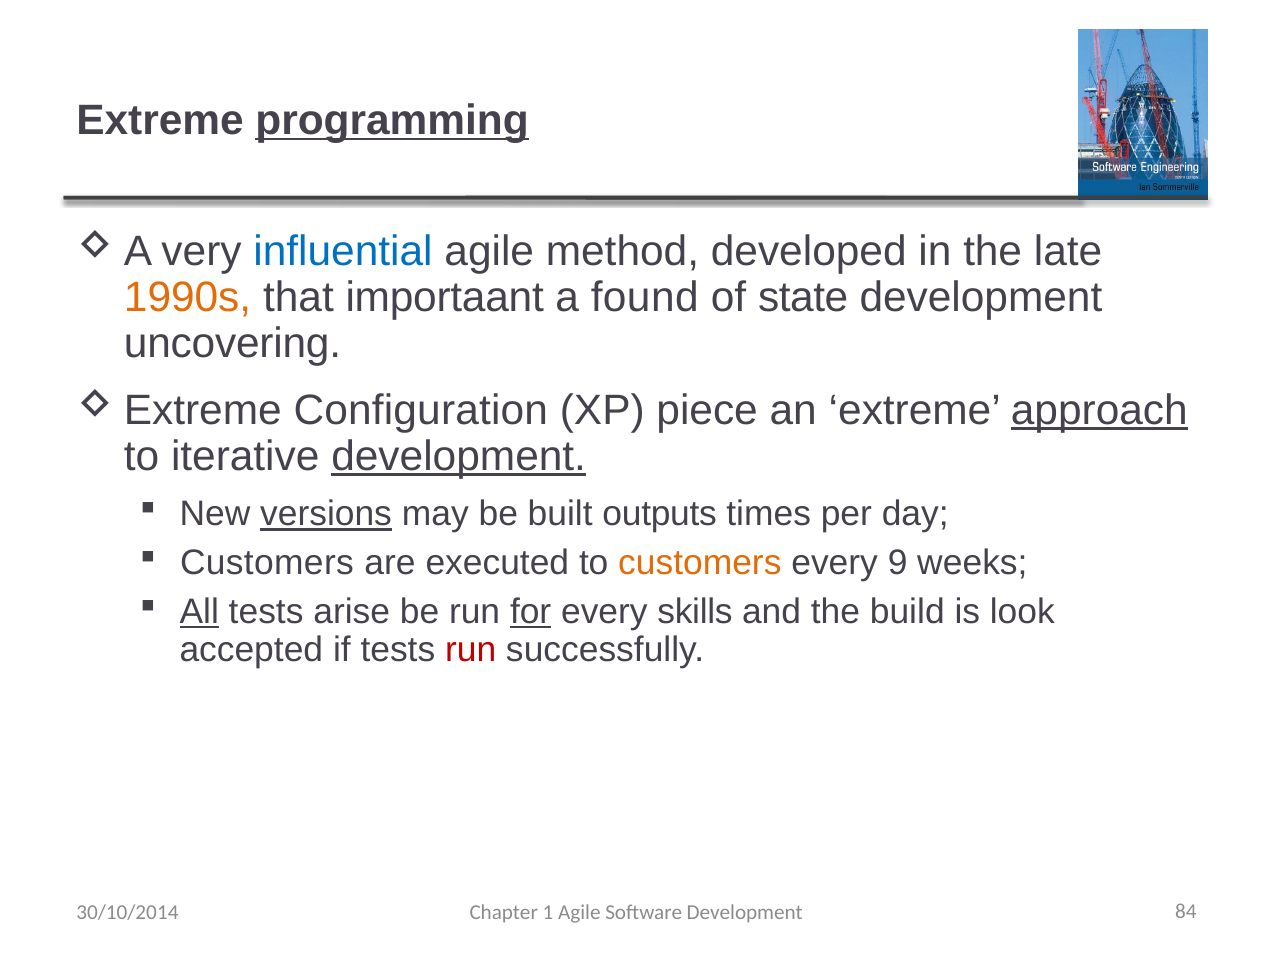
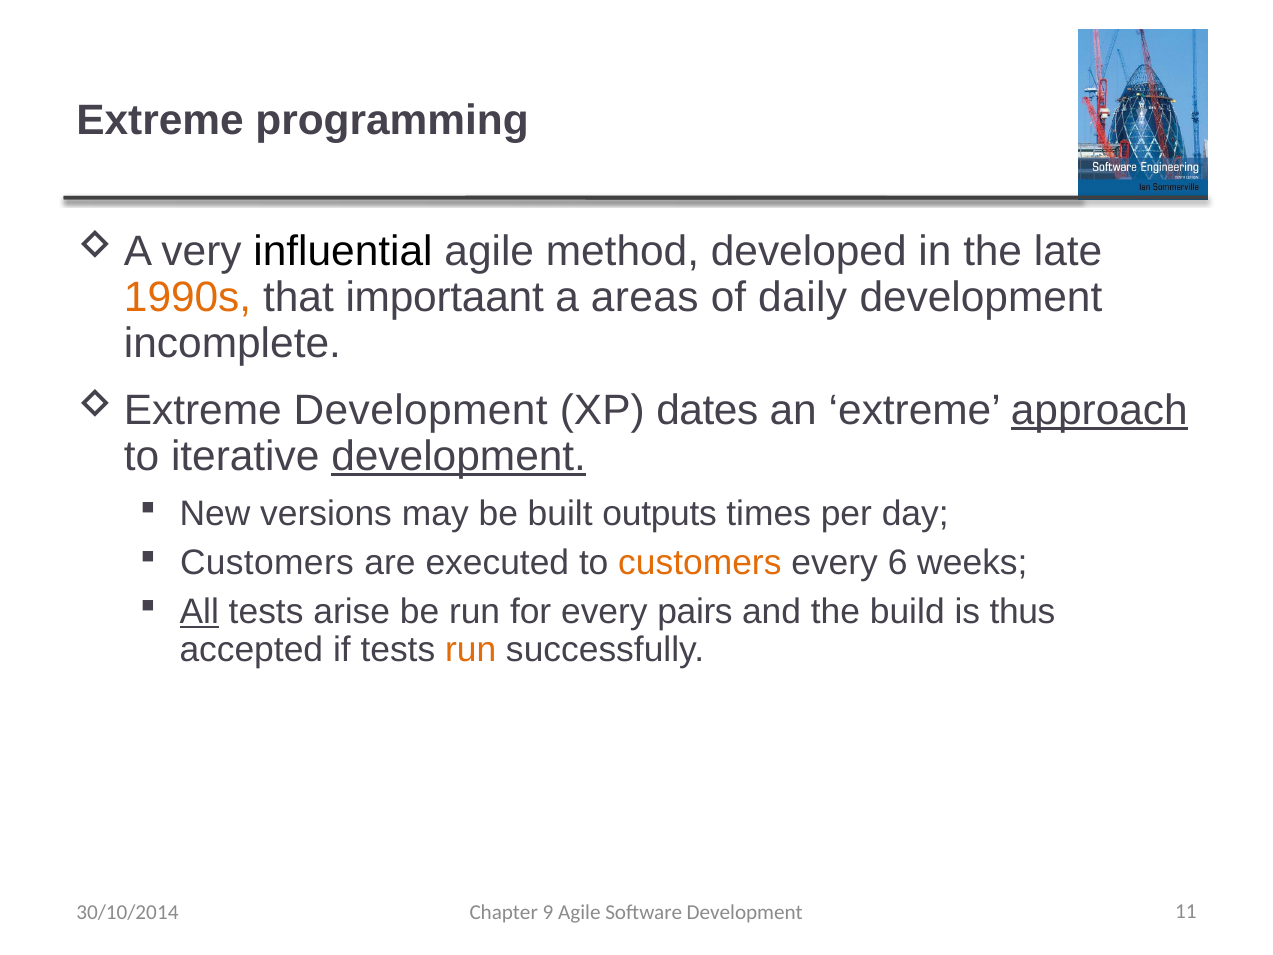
programming underline: present -> none (392, 121)
influential colour: blue -> black (343, 252)
found: found -> areas (645, 298)
state: state -> daily (803, 298)
uncovering: uncovering -> incomplete (232, 343)
Configuration: Configuration -> Development (421, 410)
piece: piece -> dates (707, 410)
versions underline: present -> none (326, 514)
9: 9 -> 6 (898, 563)
for underline: present -> none (531, 612)
skills: skills -> pairs (695, 612)
look: look -> thus (1023, 612)
run colour: red -> orange (471, 650)
1: 1 -> 9 (548, 912)
84: 84 -> 11 (1186, 912)
